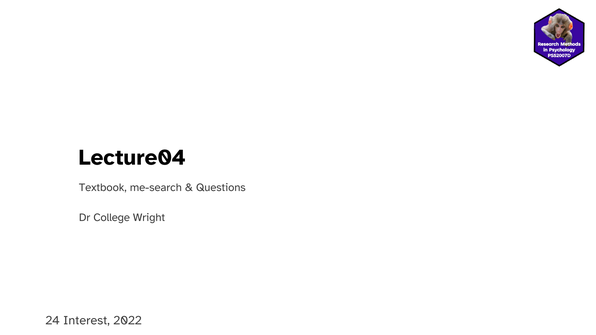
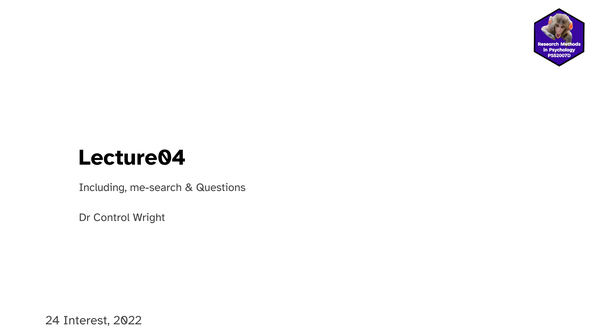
Textbook: Textbook -> Including (103, 188)
College: College -> Control (112, 218)
